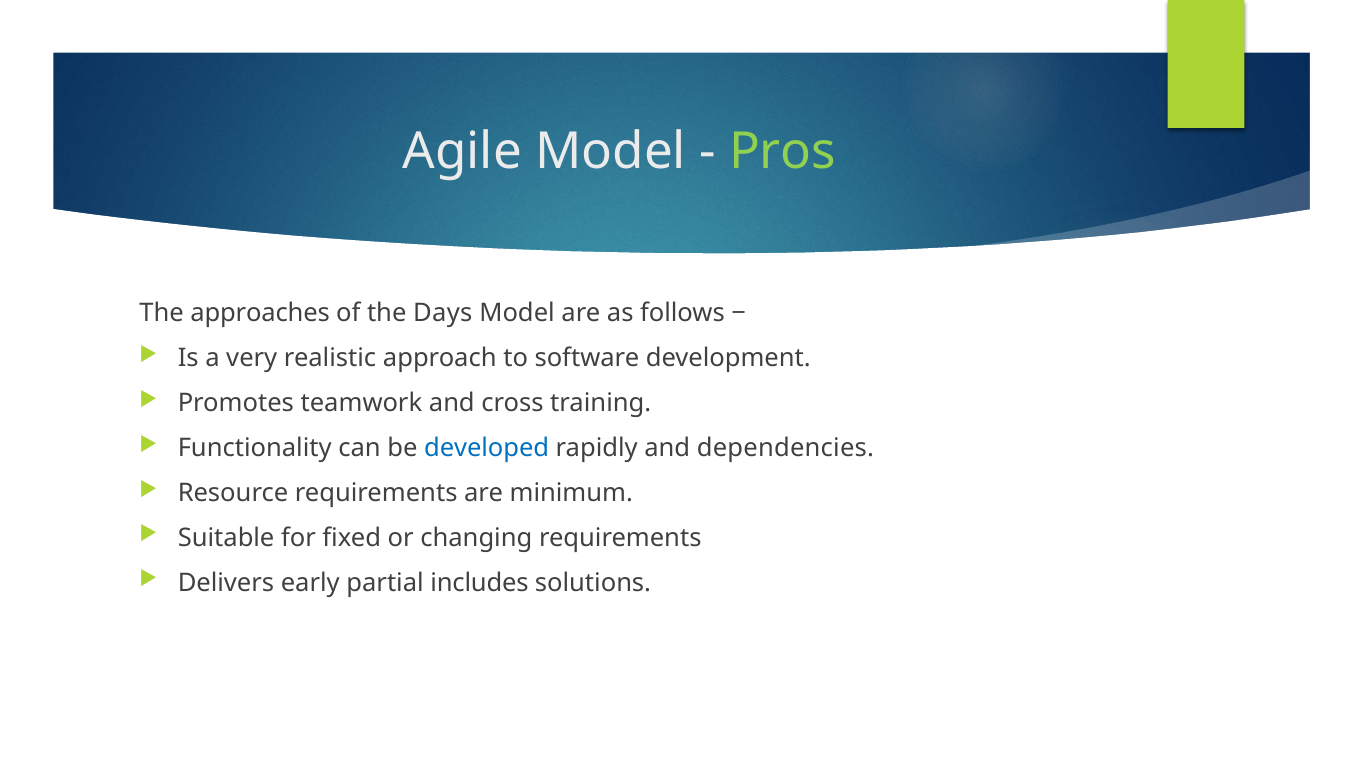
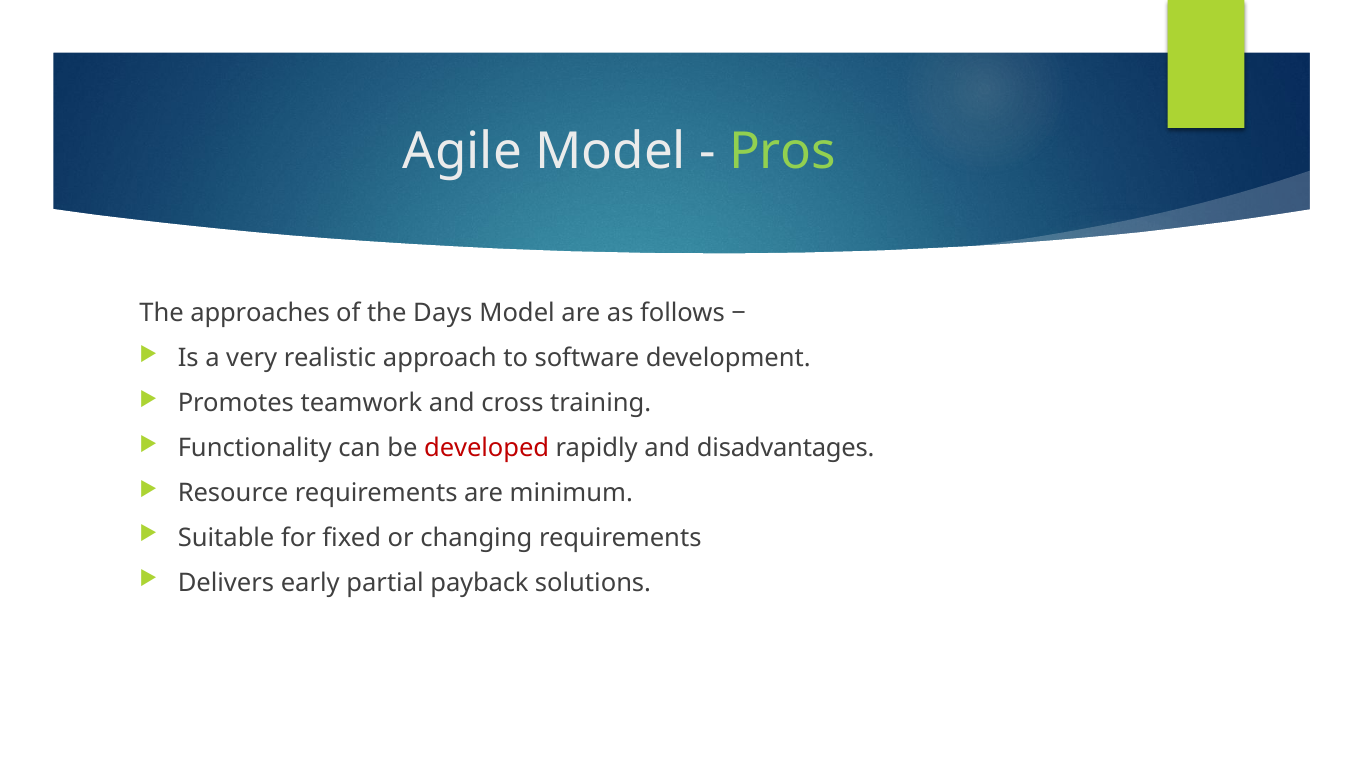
developed colour: blue -> red (487, 448)
dependencies: dependencies -> disadvantages (786, 448)
includes: includes -> payback (479, 583)
